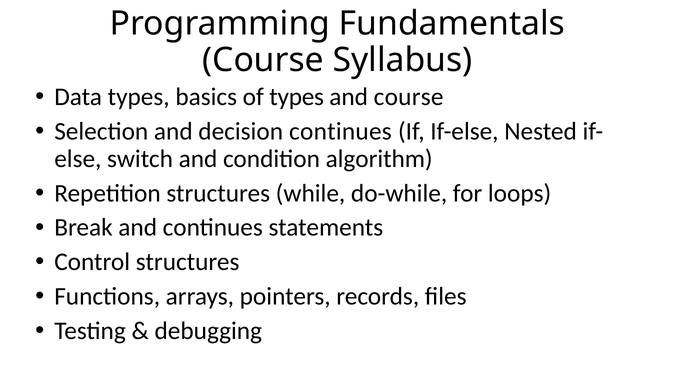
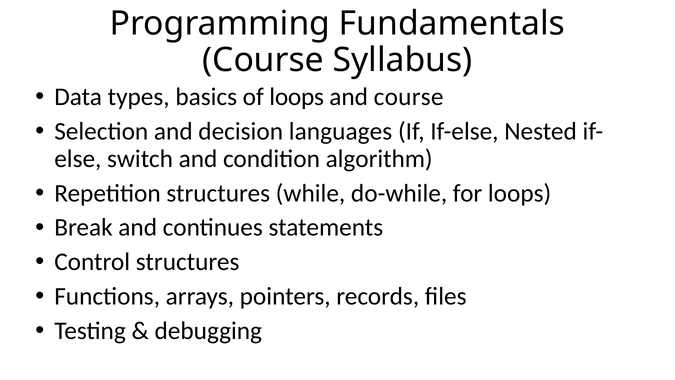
of types: types -> loops (297, 97)
decision continues: continues -> languages (341, 131)
